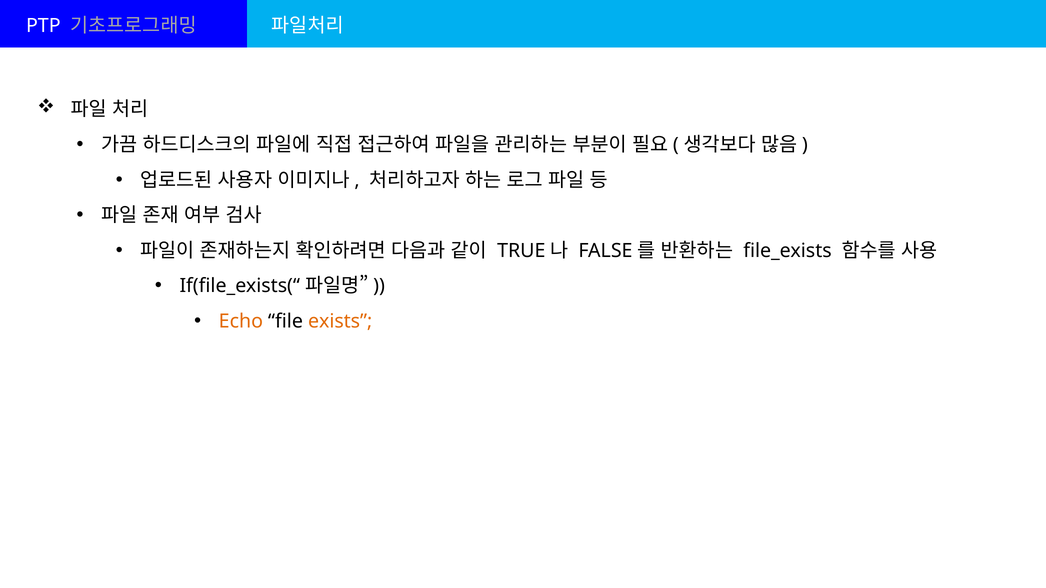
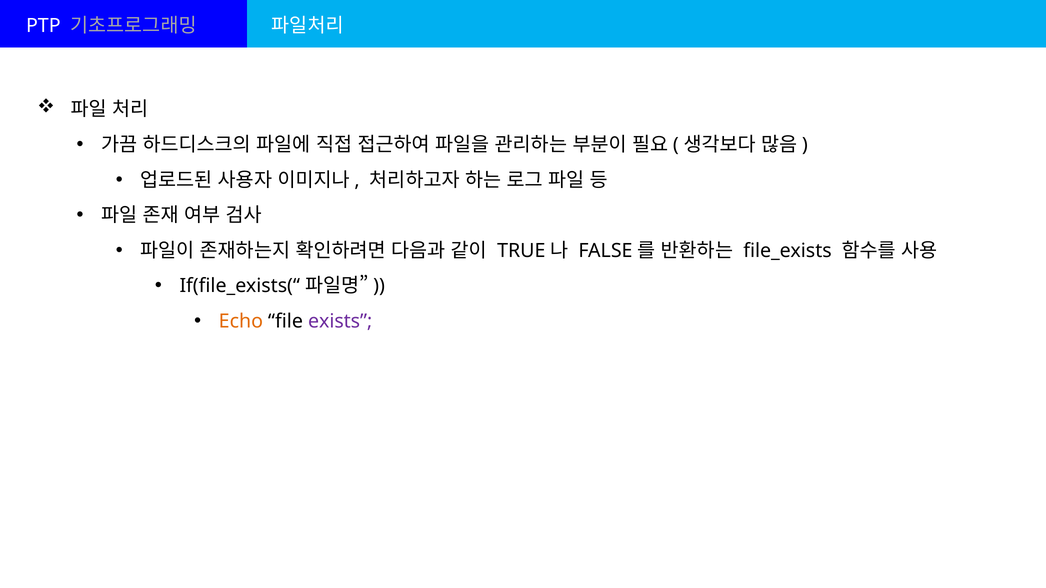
exists colour: orange -> purple (340, 321)
